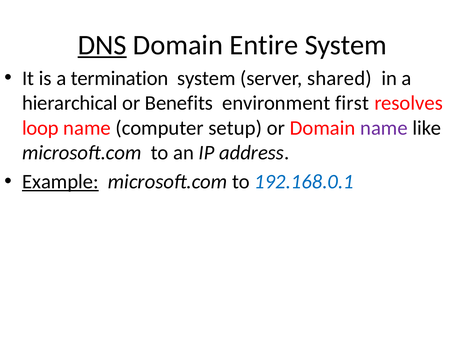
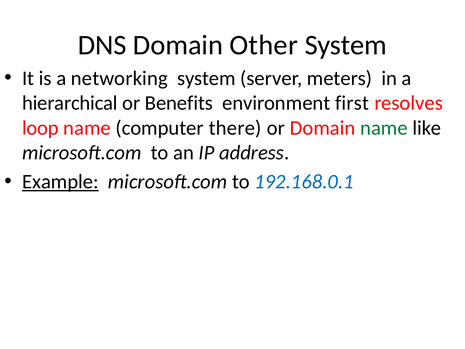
DNS underline: present -> none (102, 45)
Entire: Entire -> Other (264, 45)
termination: termination -> networking (119, 78)
shared: shared -> meters (340, 78)
setup: setup -> there (235, 128)
name colour: purple -> green (384, 128)
